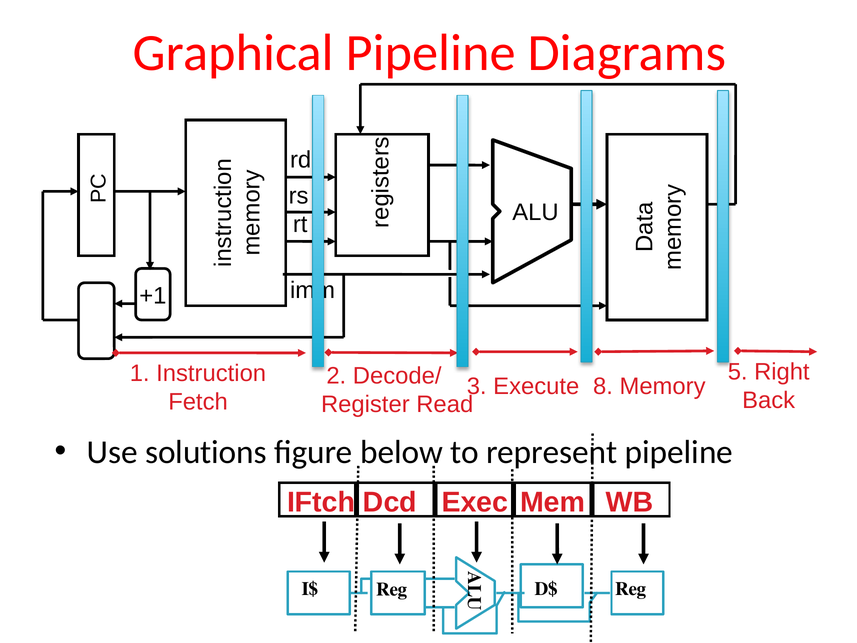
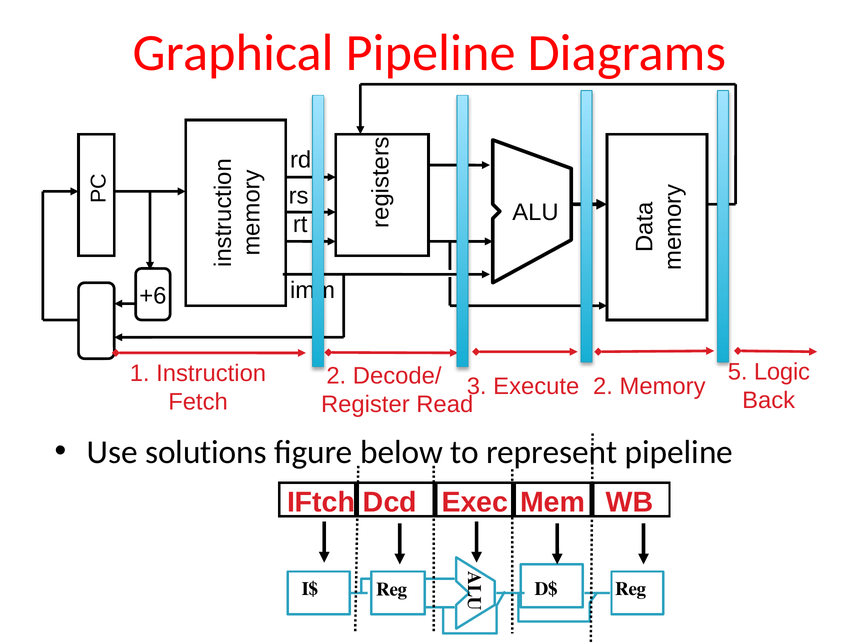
+1: +1 -> +6 (153, 296)
Right: Right -> Logic (782, 372)
Execute 8: 8 -> 2 (603, 386)
